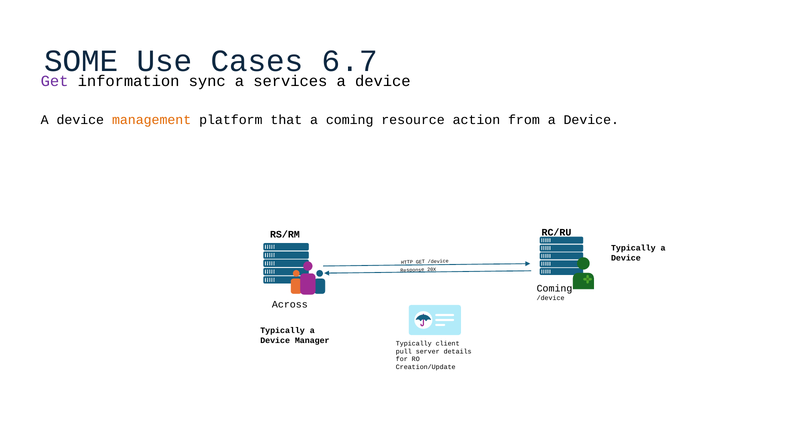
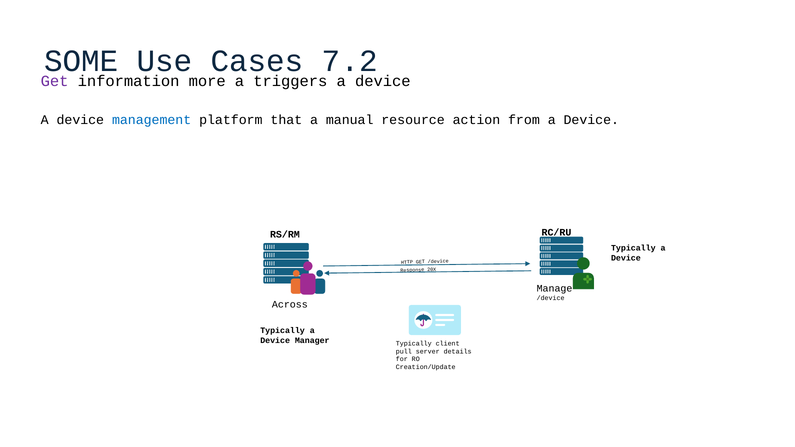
6.7: 6.7 -> 7.2 (350, 61)
sync: sync -> more (207, 81)
services: services -> triggers (290, 81)
management colour: orange -> blue (152, 120)
a coming: coming -> manual (350, 120)
Coming: Coming -> Manage (555, 289)
